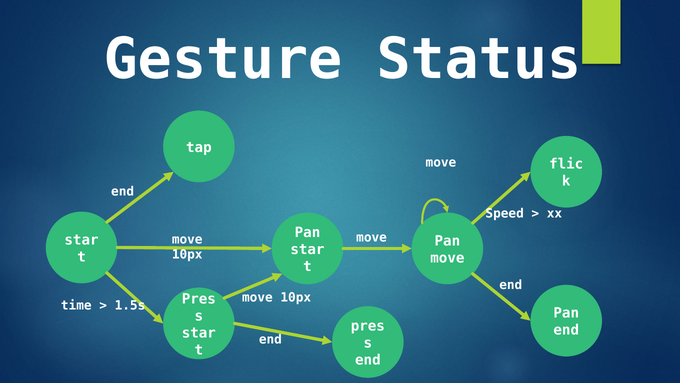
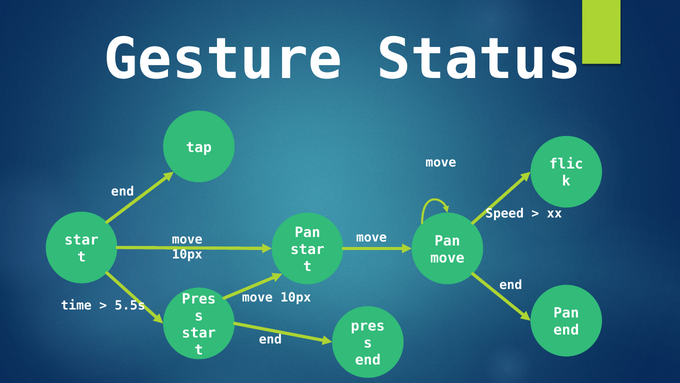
1.5s: 1.5s -> 5.5s (130, 305)
